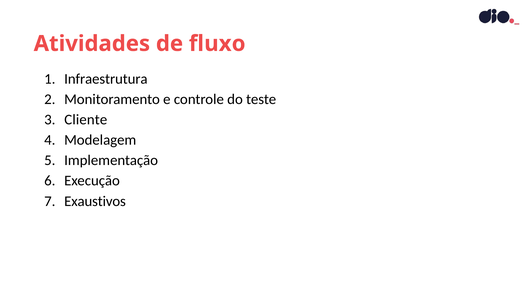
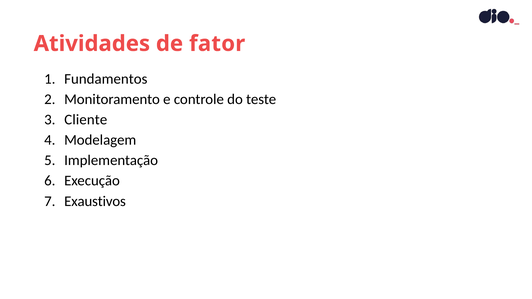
fluxo: fluxo -> fator (217, 44)
Infraestrutura: Infraestrutura -> Fundamentos (106, 79)
